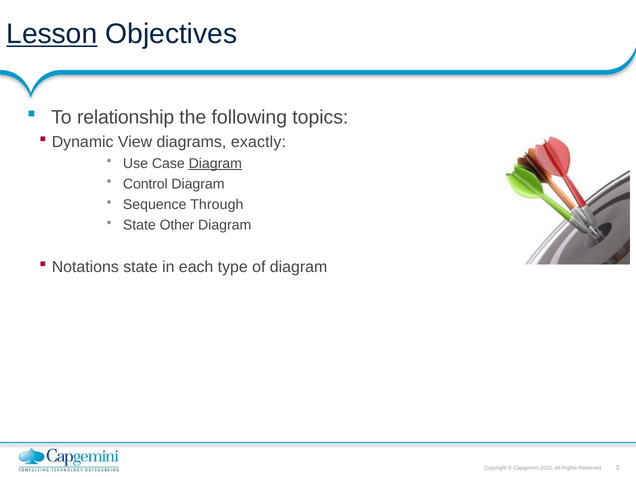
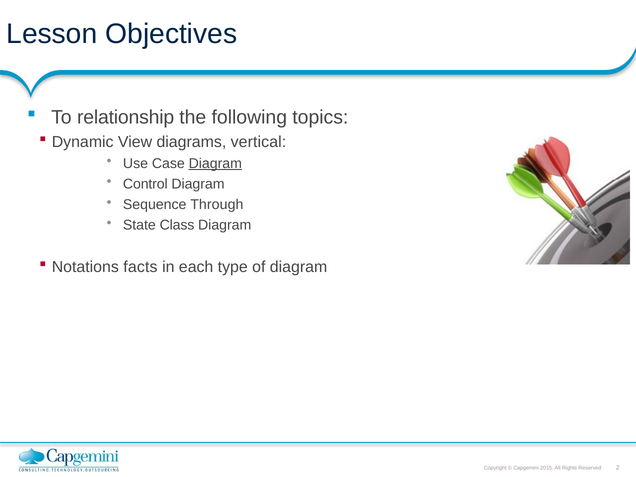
Lesson underline: present -> none (52, 34)
exactly: exactly -> vertical (258, 142)
Other: Other -> Class (177, 225)
Notations state: state -> facts (140, 267)
